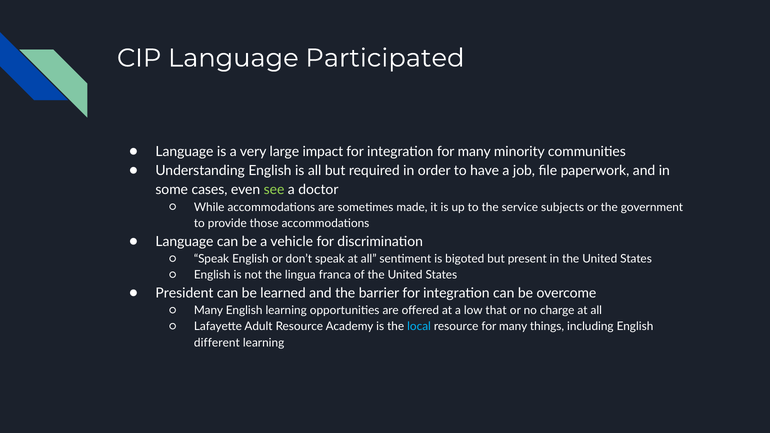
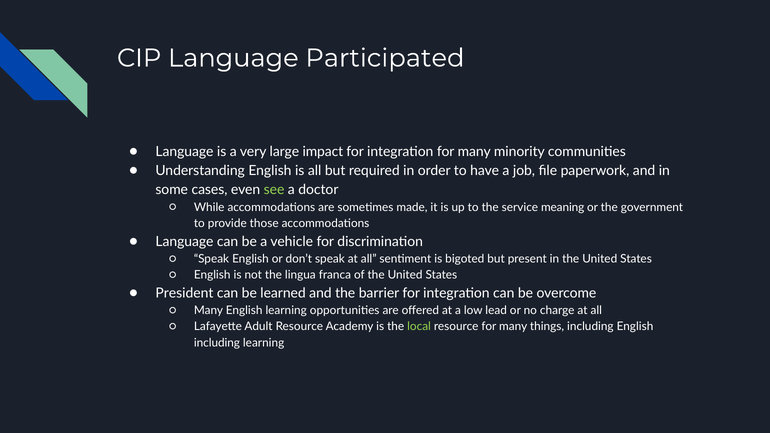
subjects: subjects -> meaning (563, 207)
that: that -> lead (496, 310)
local colour: light blue -> light green (419, 327)
different: different -> including (217, 343)
